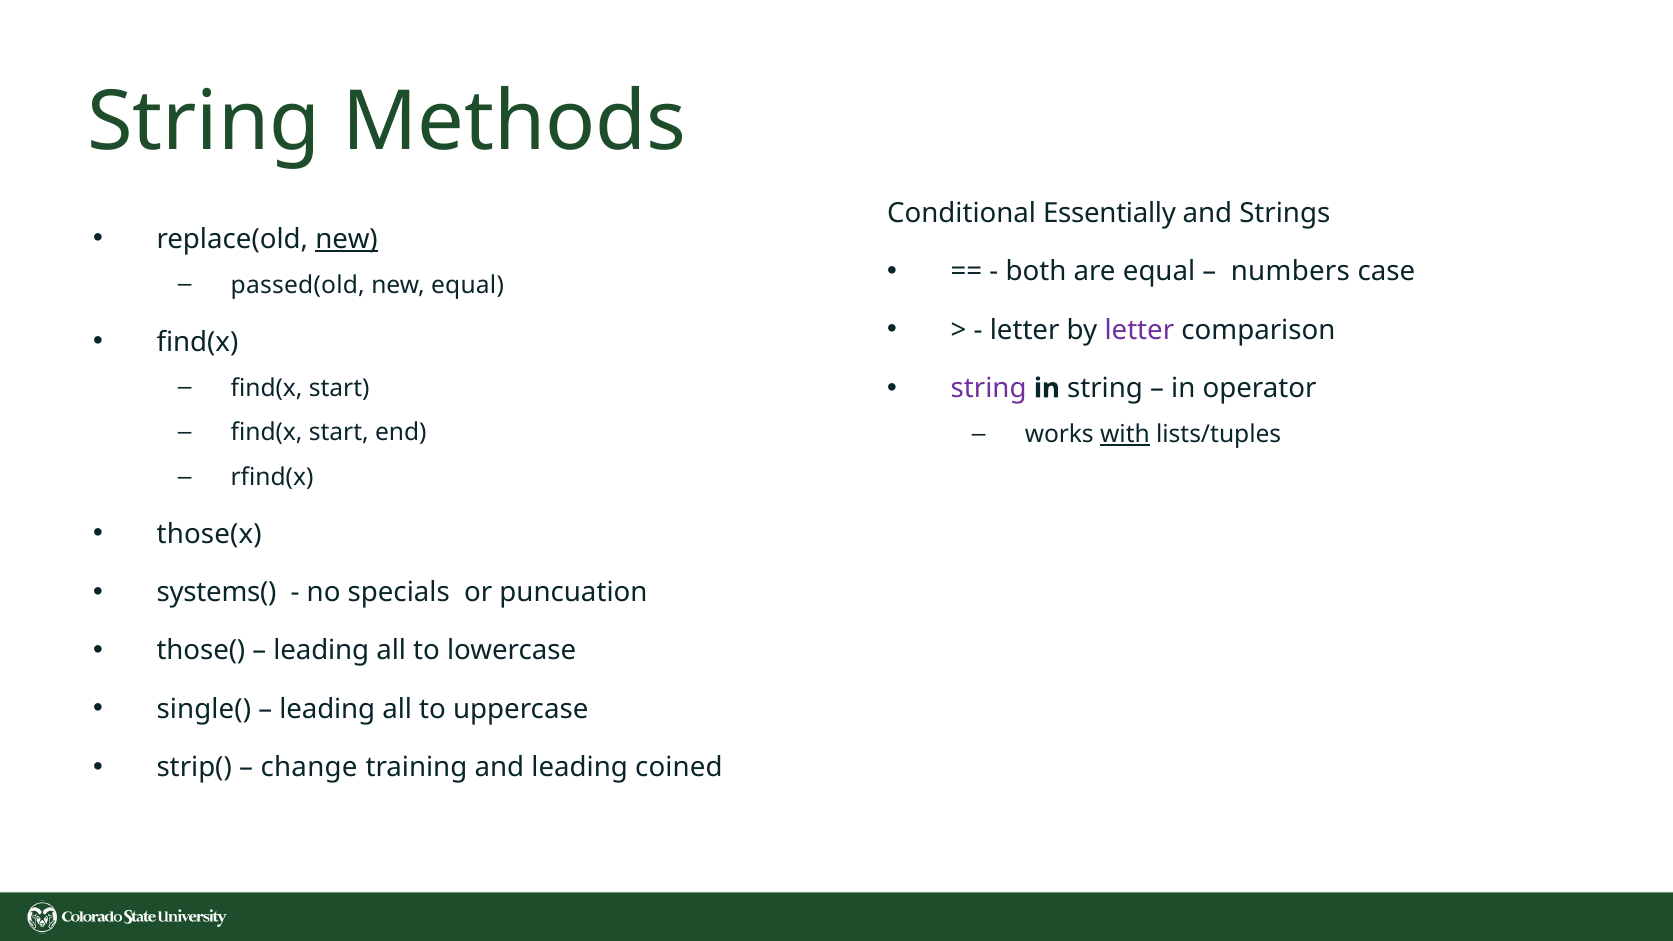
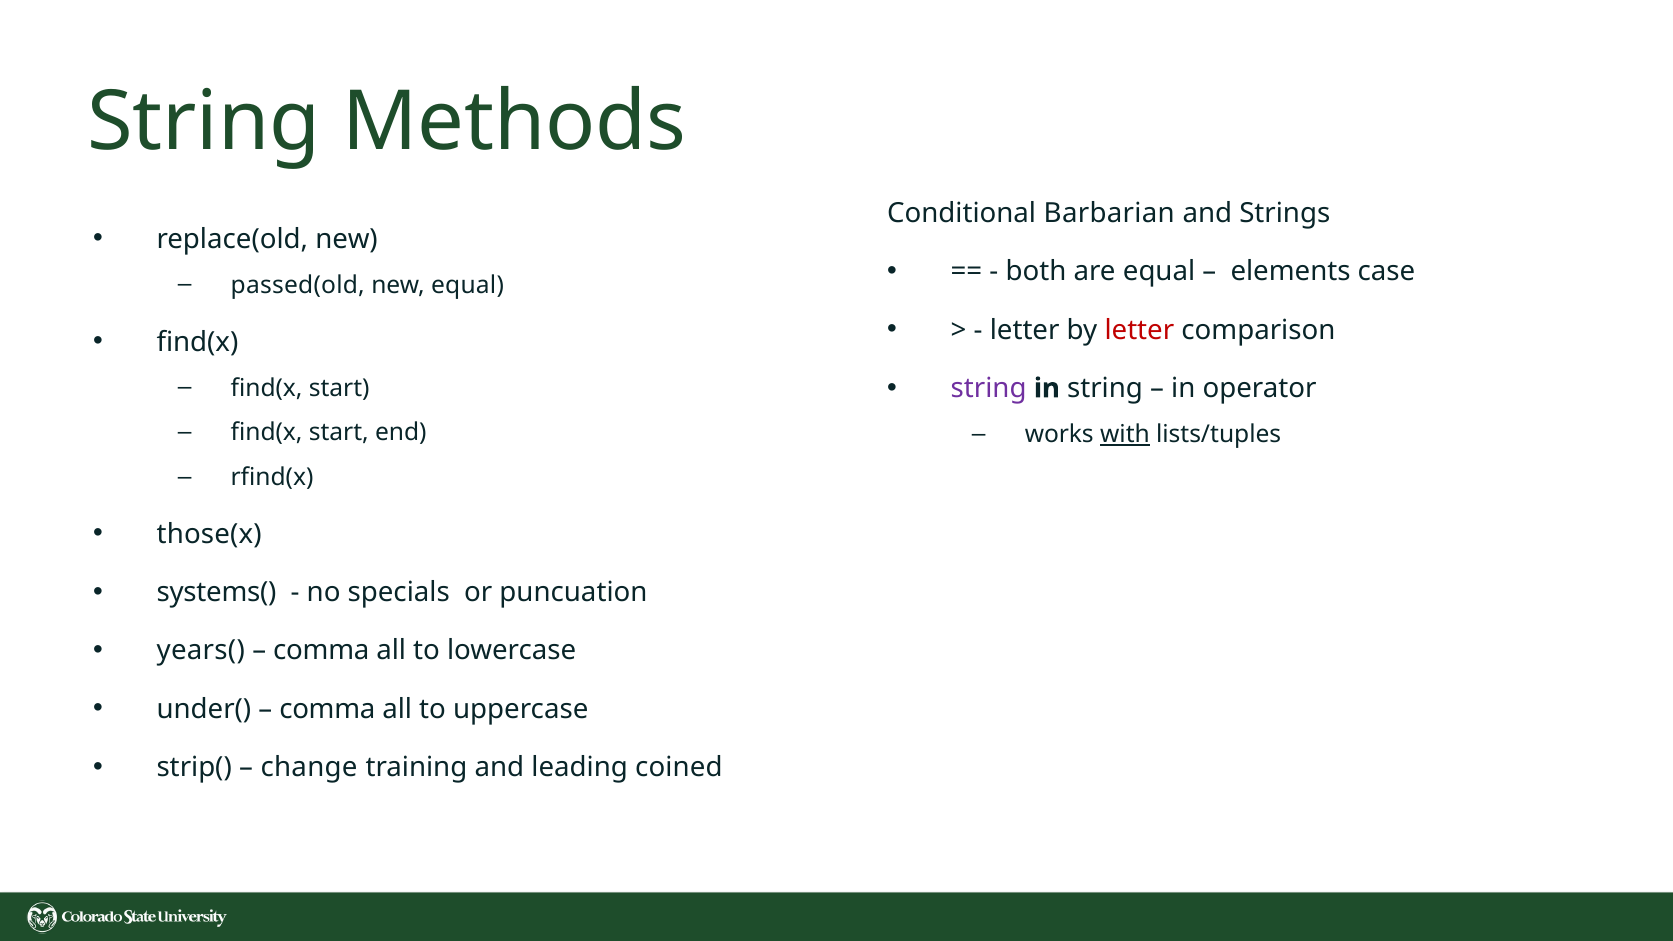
Essentially: Essentially -> Barbarian (1109, 213)
new underline: present -> none (347, 239)
numbers: numbers -> elements (1291, 272)
letter colour: purple -> red (1139, 330)
those(: those( -> years( (201, 651)
leading: leading -> comma (321, 651)
single(: single( -> under( (204, 709)
leading: leading -> comma (327, 709)
